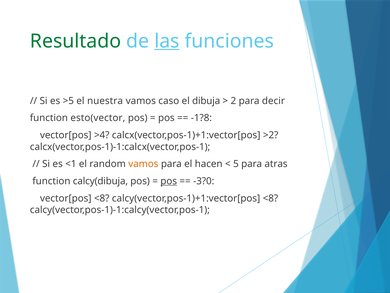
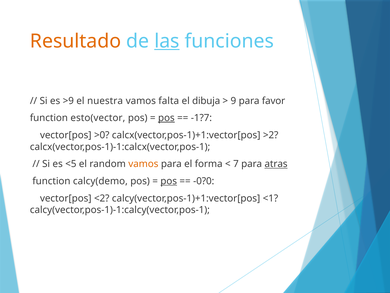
Resultado colour: green -> orange (76, 41)
>5: >5 -> >9 (68, 101)
caso: caso -> falta (169, 101)
2: 2 -> 9 (233, 101)
decir: decir -> favor (274, 101)
pos underline: none -> present (166, 118)
-1?8: -1?8 -> -1?7 (201, 118)
>4: >4 -> >0 (102, 135)
<1: <1 -> <5 (71, 164)
hacen: hacen -> forma (209, 164)
5: 5 -> 7 (236, 164)
atras underline: none -> present (276, 164)
calcy(dibuja: calcy(dibuja -> calcy(demo (100, 181)
-3?0: -3?0 -> -0?0 (204, 181)
vector[pos <8: <8 -> <2 (102, 198)
calcy(vector,pos-1)+1:vector[pos <8: <8 -> <1 (270, 198)
